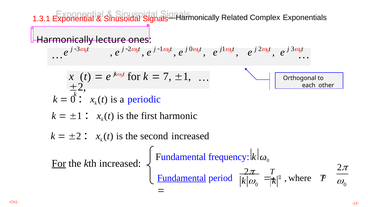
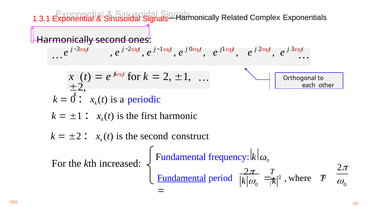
Harmonically lecture: lecture -> second (111, 40)
7: 7 -> 2 (167, 76)
second increased: increased -> construct (190, 136)
For underline: present -> none (59, 163)
